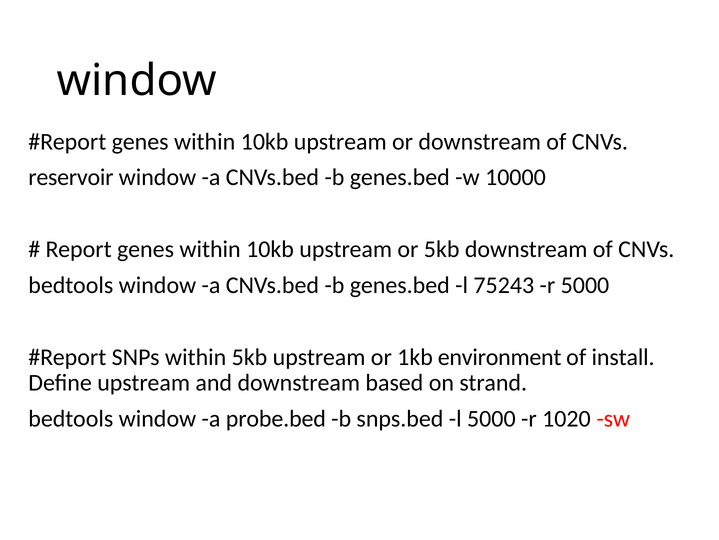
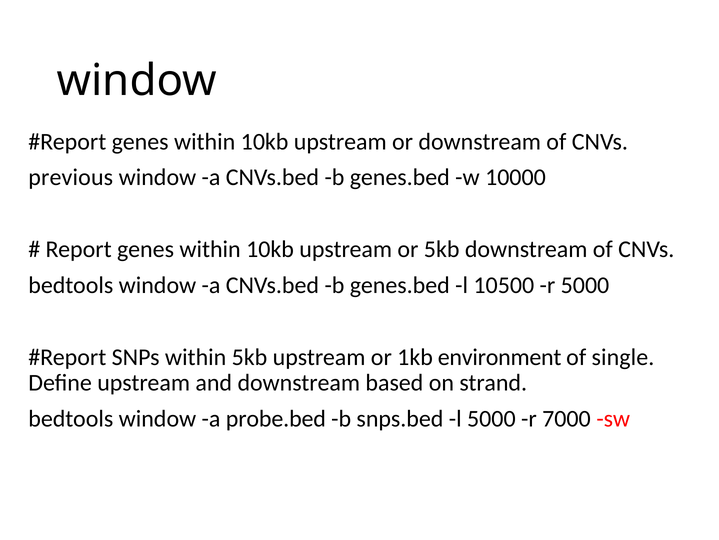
reservoir: reservoir -> previous (71, 177)
75243: 75243 -> 10500 (504, 285)
install: install -> single (623, 357)
1020: 1020 -> 7000 (566, 418)
